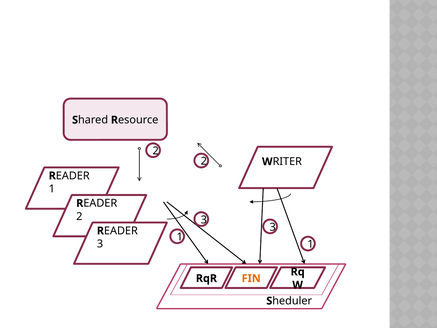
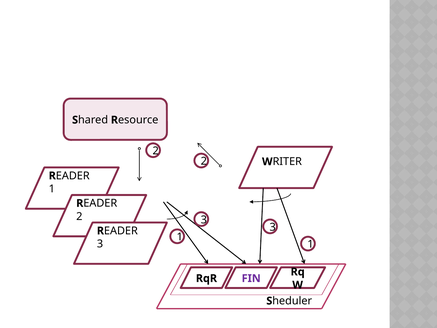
FIN colour: orange -> purple (251, 278)
